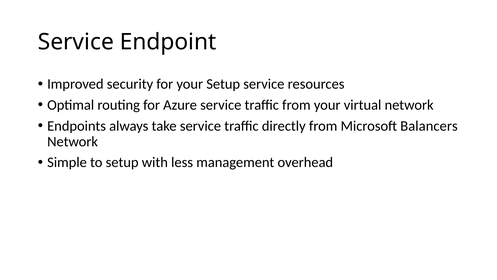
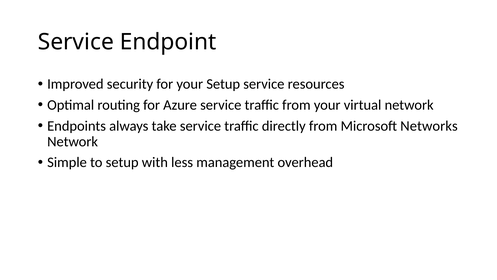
Balancers: Balancers -> Networks (429, 126)
